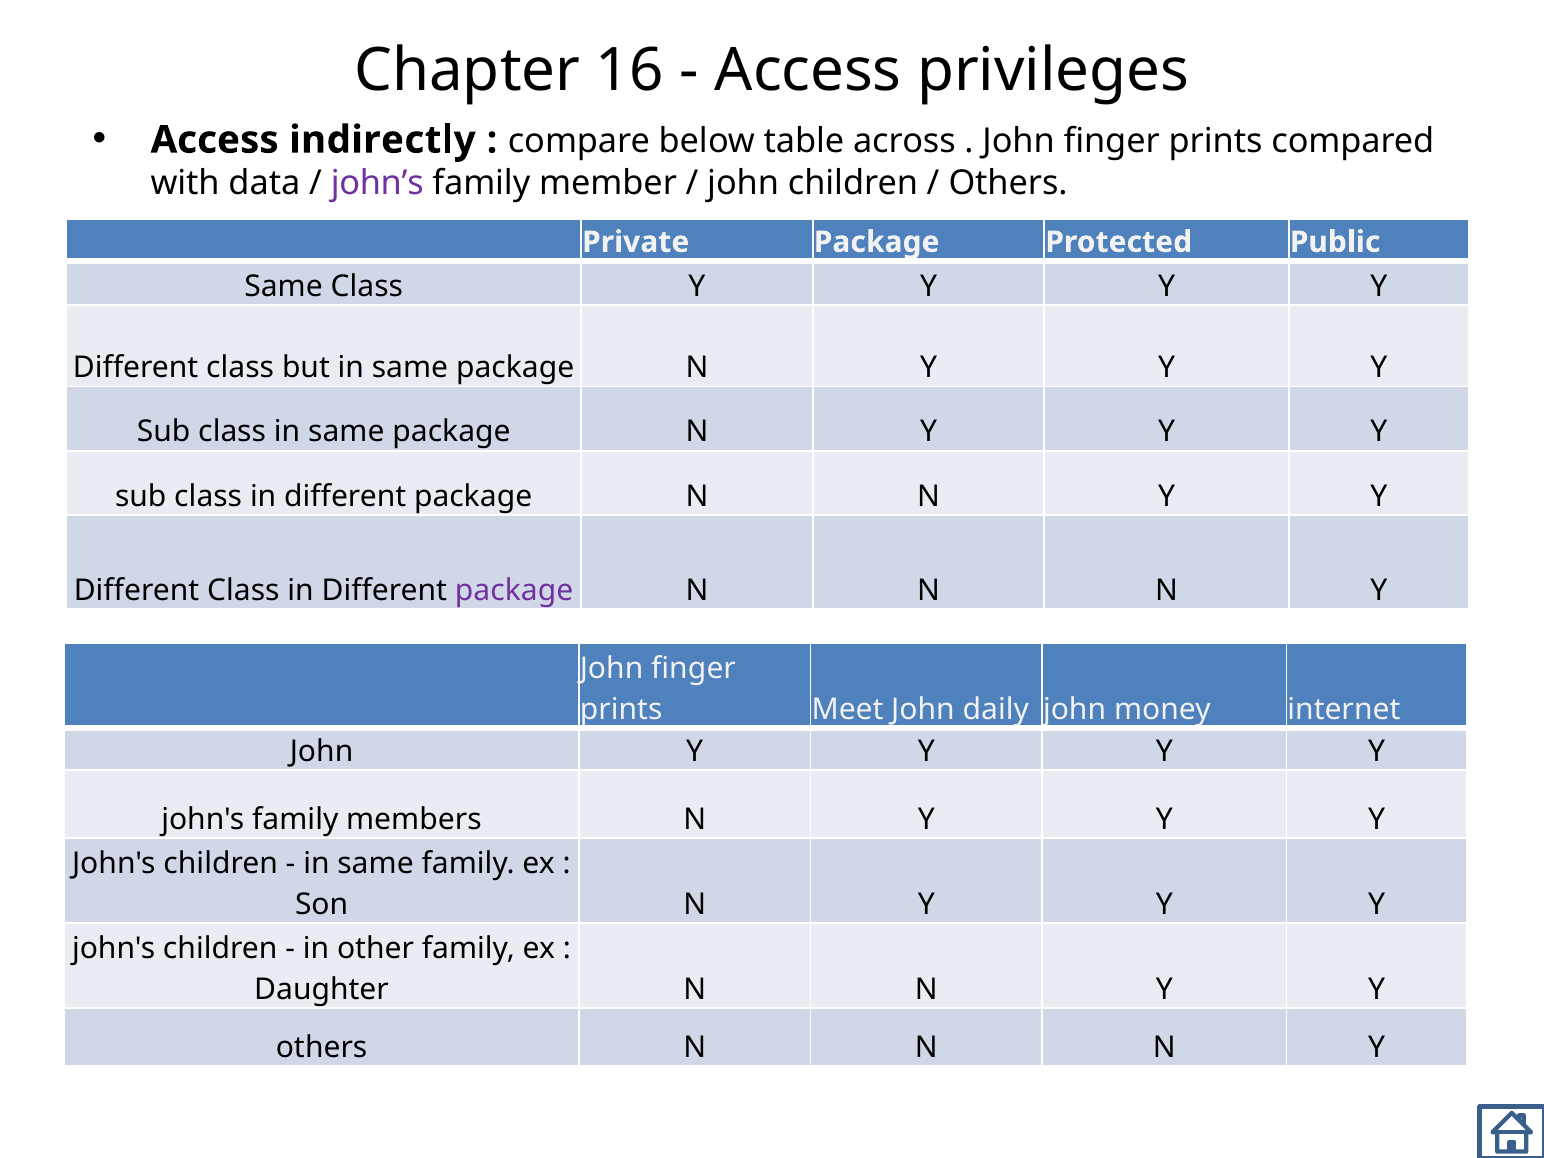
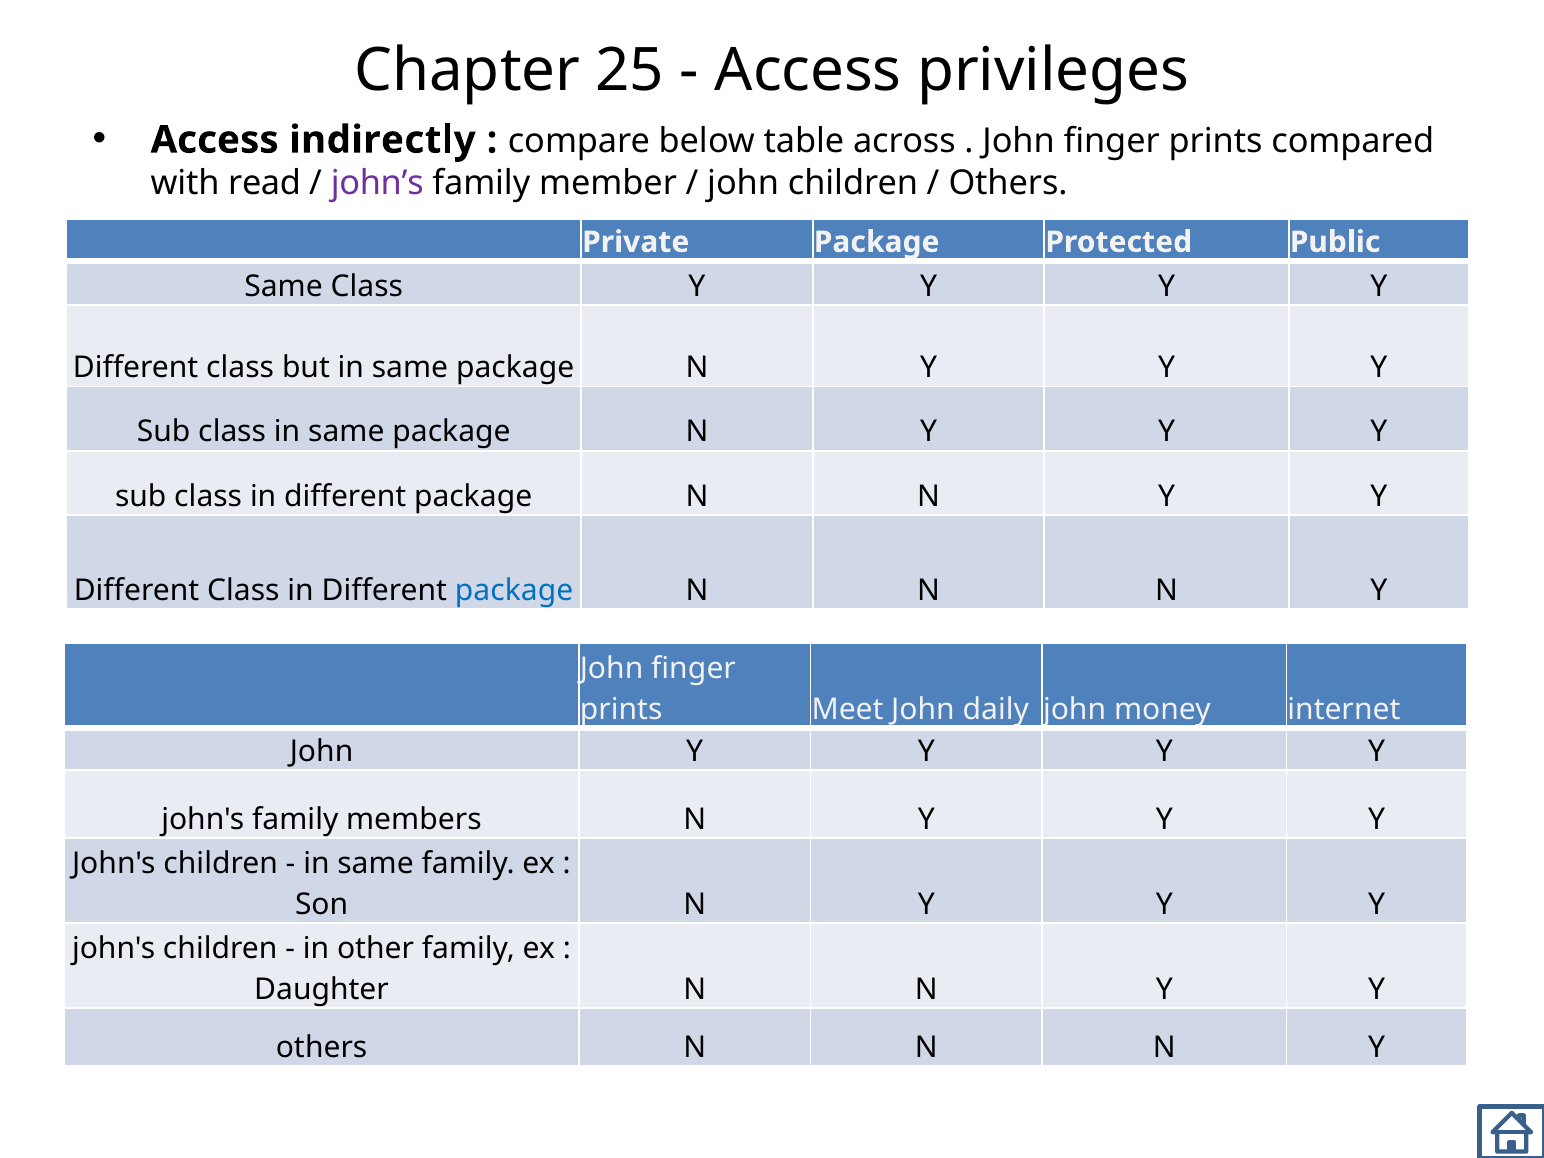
16: 16 -> 25 (630, 71)
data: data -> read (265, 183)
package colour: purple -> blue (514, 590)
